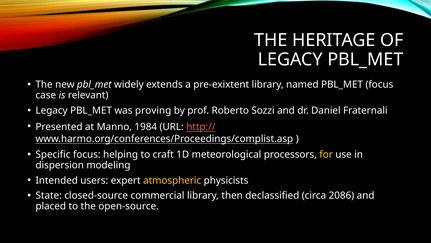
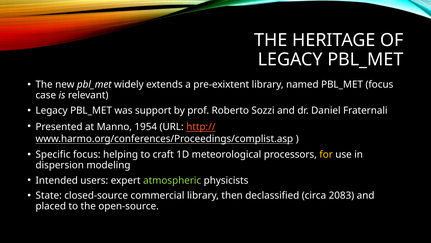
proving: proving -> support (153, 110)
1984: 1984 -> 1954 (146, 127)
atmospheric colour: yellow -> light green (172, 180)
2086: 2086 -> 2083 (341, 195)
